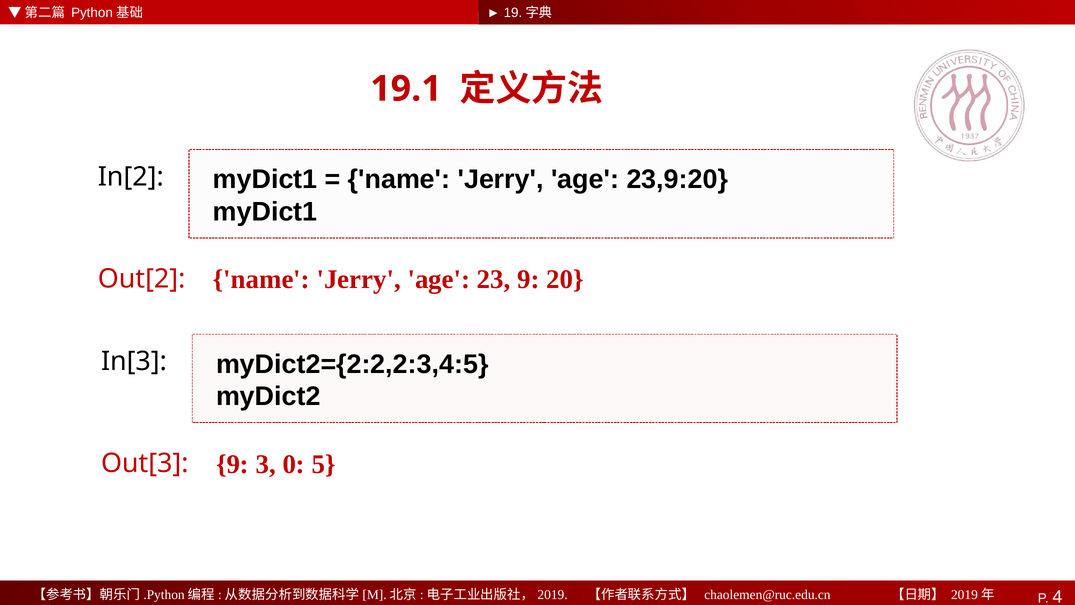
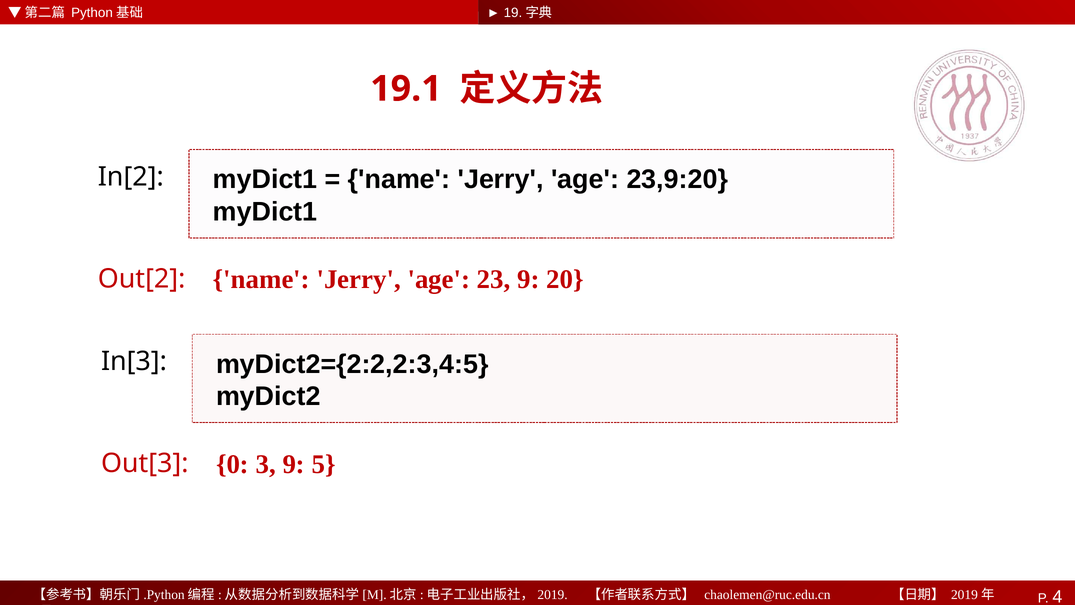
Out[3 9: 9 -> 0 (232, 464)
3 0: 0 -> 9 (294, 464)
